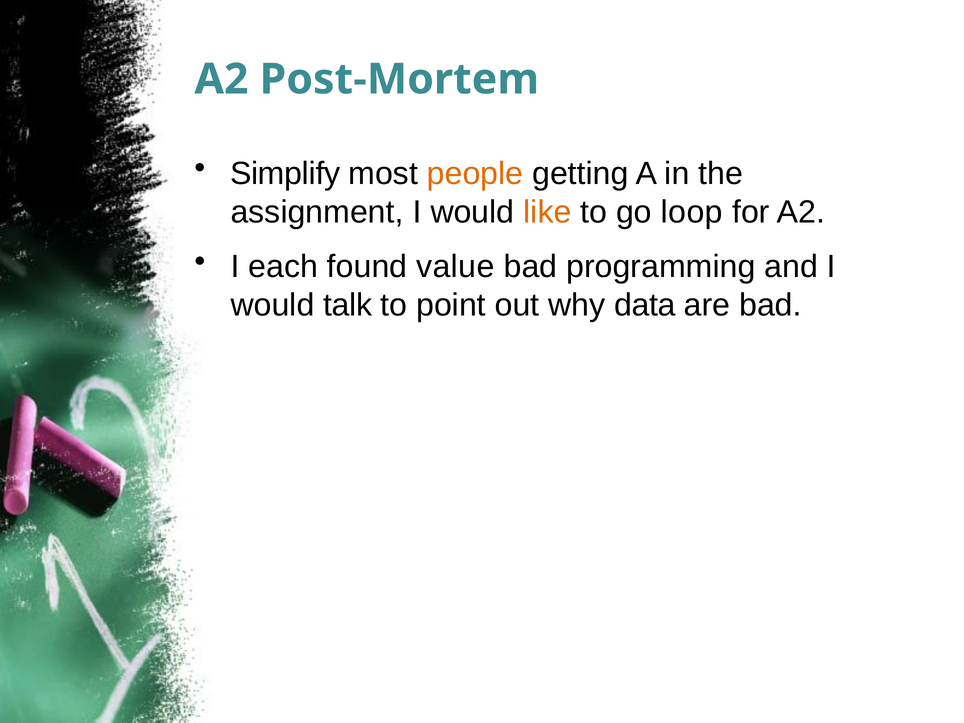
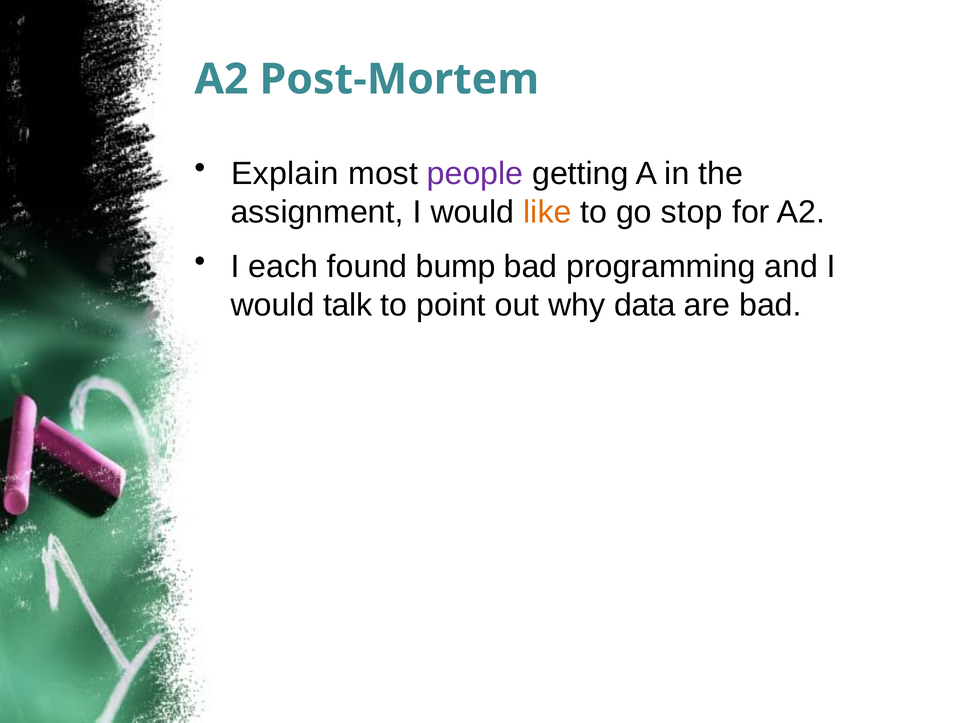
Simplify: Simplify -> Explain (285, 173)
people colour: orange -> purple (475, 173)
loop: loop -> stop (692, 212)
value: value -> bump (456, 267)
